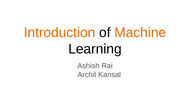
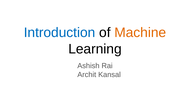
Introduction colour: orange -> blue (60, 32)
